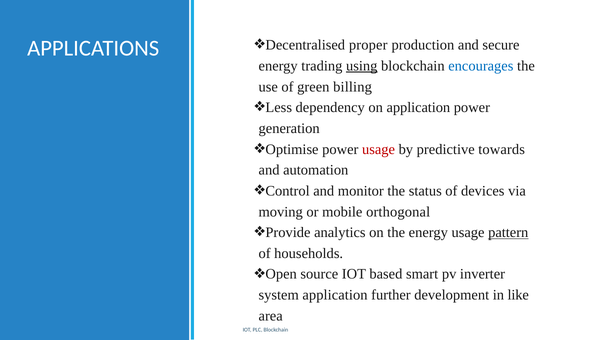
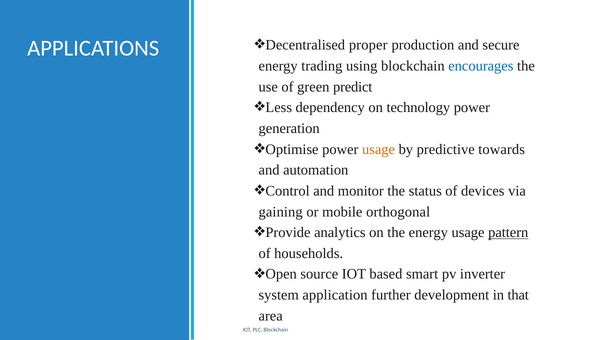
using underline: present -> none (362, 66)
billing: billing -> predict (353, 87)
on application: application -> technology (418, 108)
usage colour: red -> orange (379, 149)
moving: moving -> gaining (281, 212)
like: like -> that (518, 295)
